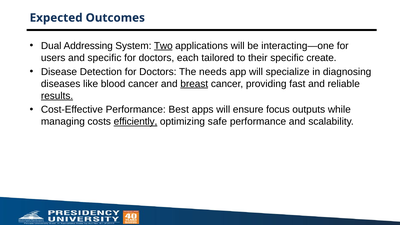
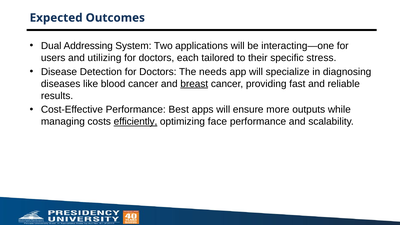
Two underline: present -> none (163, 46)
and specific: specific -> utilizing (105, 58)
create: create -> stress (321, 58)
results underline: present -> none (57, 96)
focus: focus -> more (278, 110)
safe: safe -> face (217, 122)
